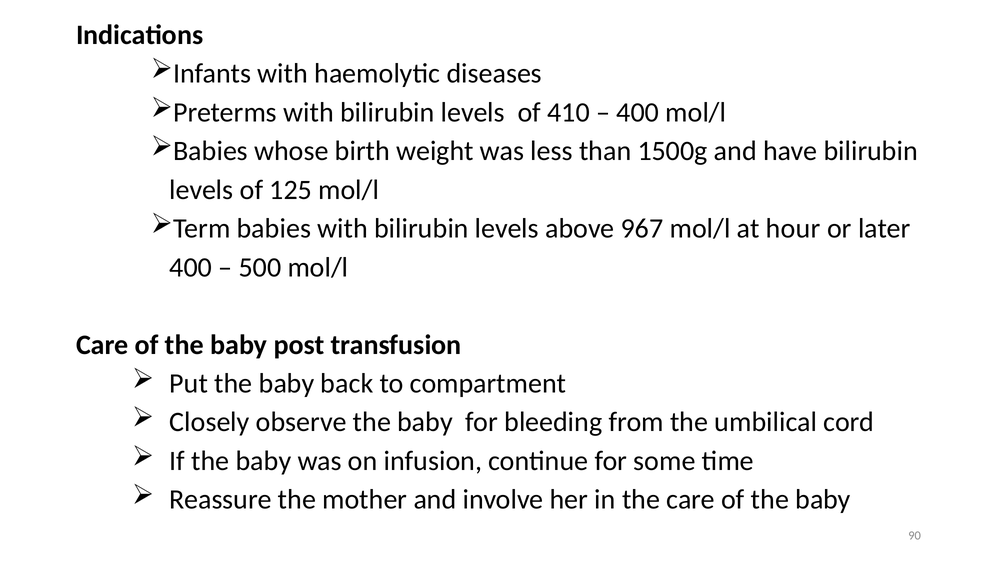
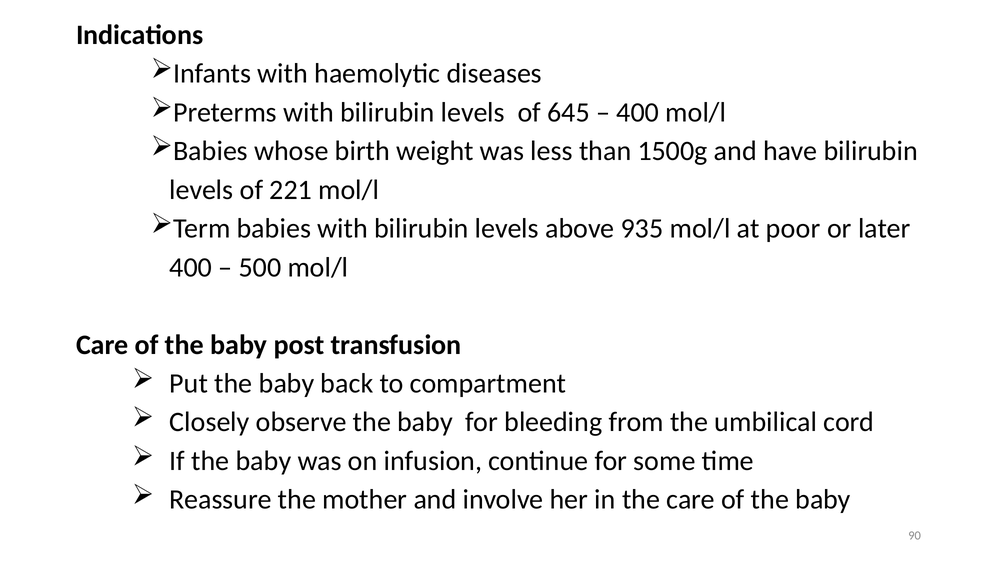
410: 410 -> 645 (569, 112)
125: 125 -> 221 (291, 190)
967: 967 -> 935 (642, 228)
hour: hour -> poor (793, 228)
